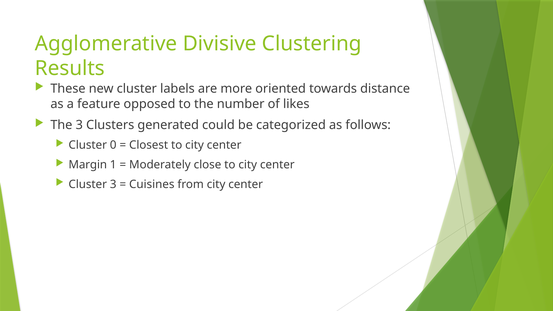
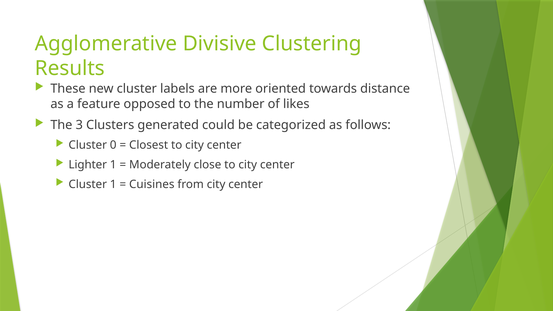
Margin: Margin -> Lighter (88, 165)
Cluster 3: 3 -> 1 (113, 184)
